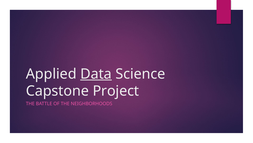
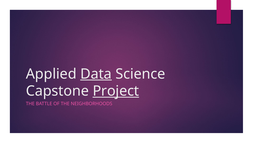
Project underline: none -> present (116, 91)
